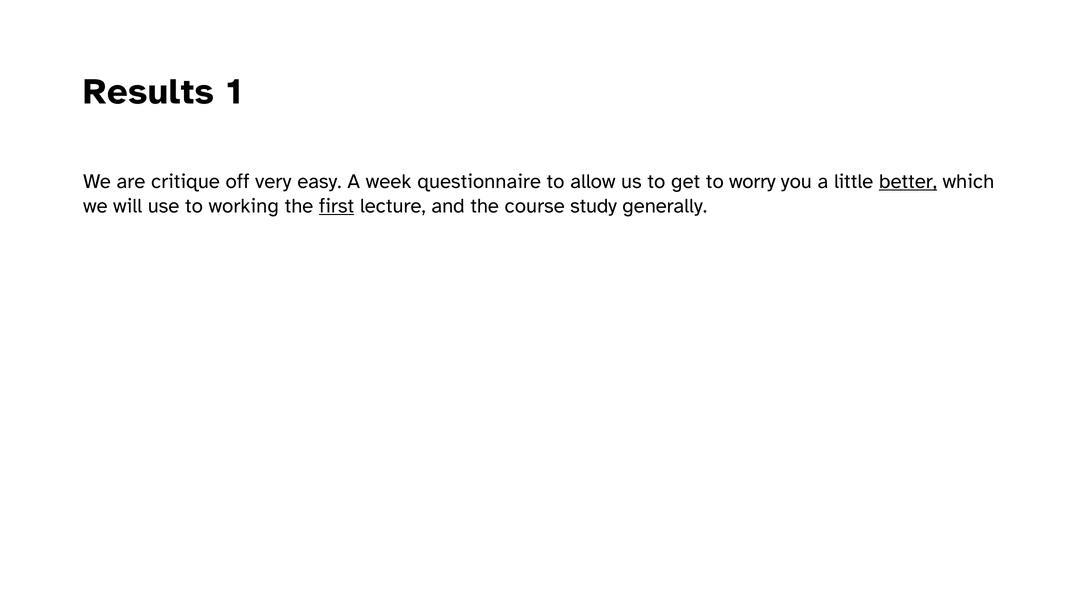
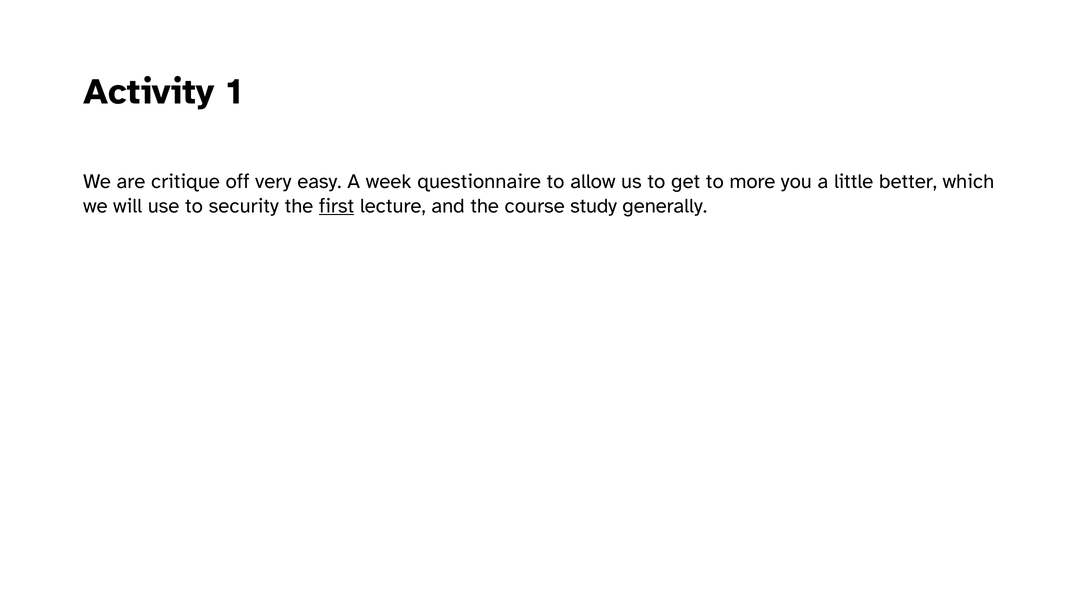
Results: Results -> Activity (149, 92)
worry: worry -> more (752, 181)
better underline: present -> none (908, 181)
working: working -> security (244, 206)
